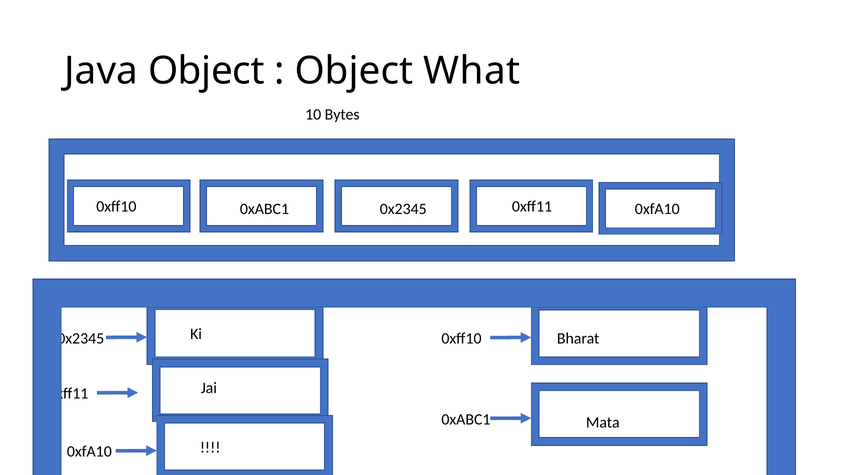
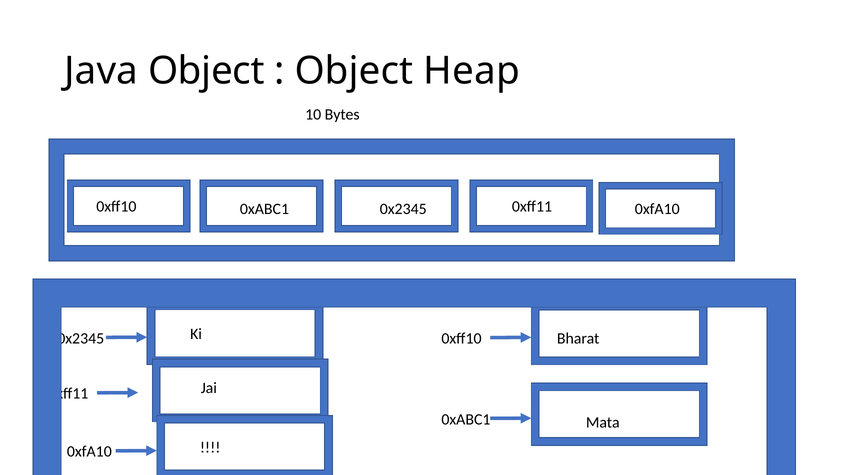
What: What -> Heap (472, 71)
